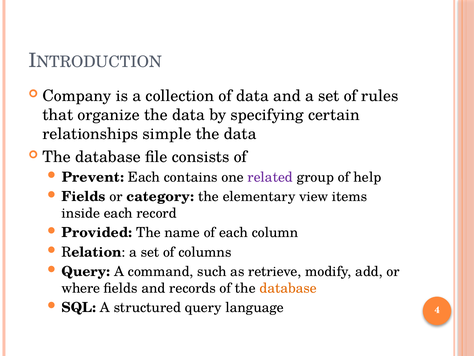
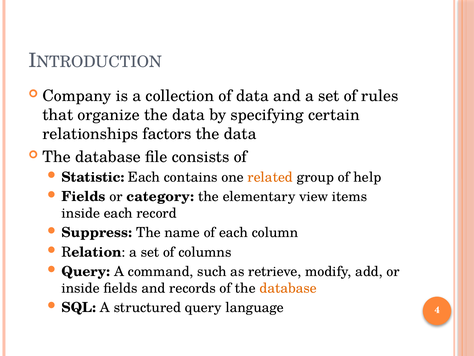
simple: simple -> factors (167, 134)
Prevent: Prevent -> Statistic (93, 177)
related colour: purple -> orange (270, 177)
Provided: Provided -> Suppress (97, 232)
where: where -> inside (81, 288)
